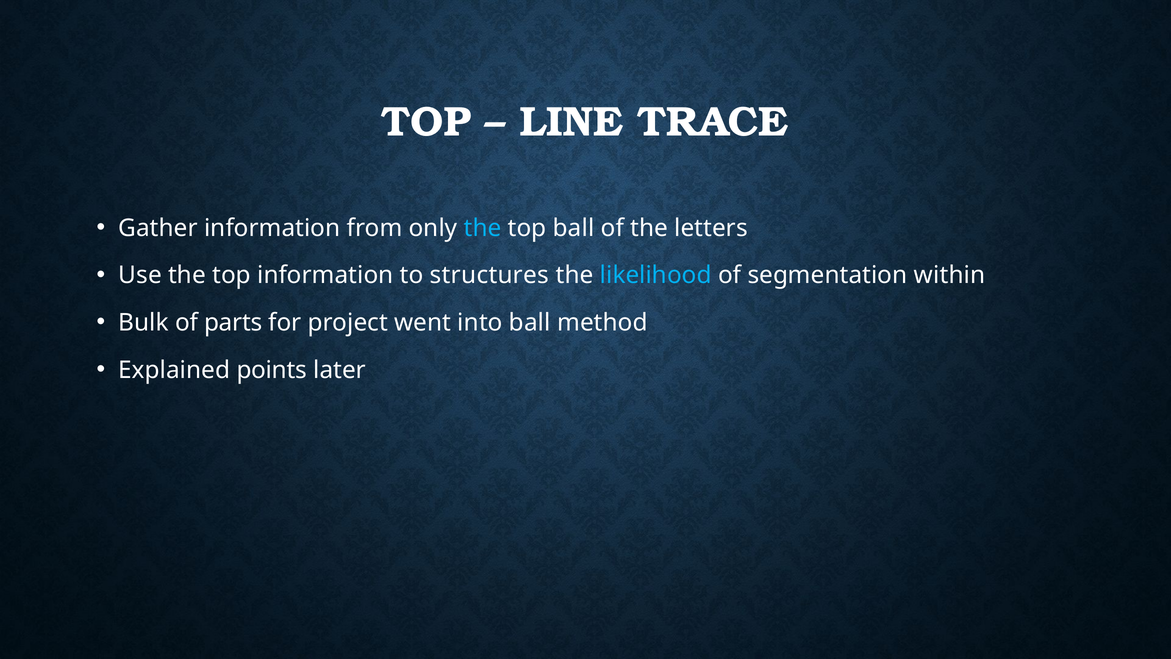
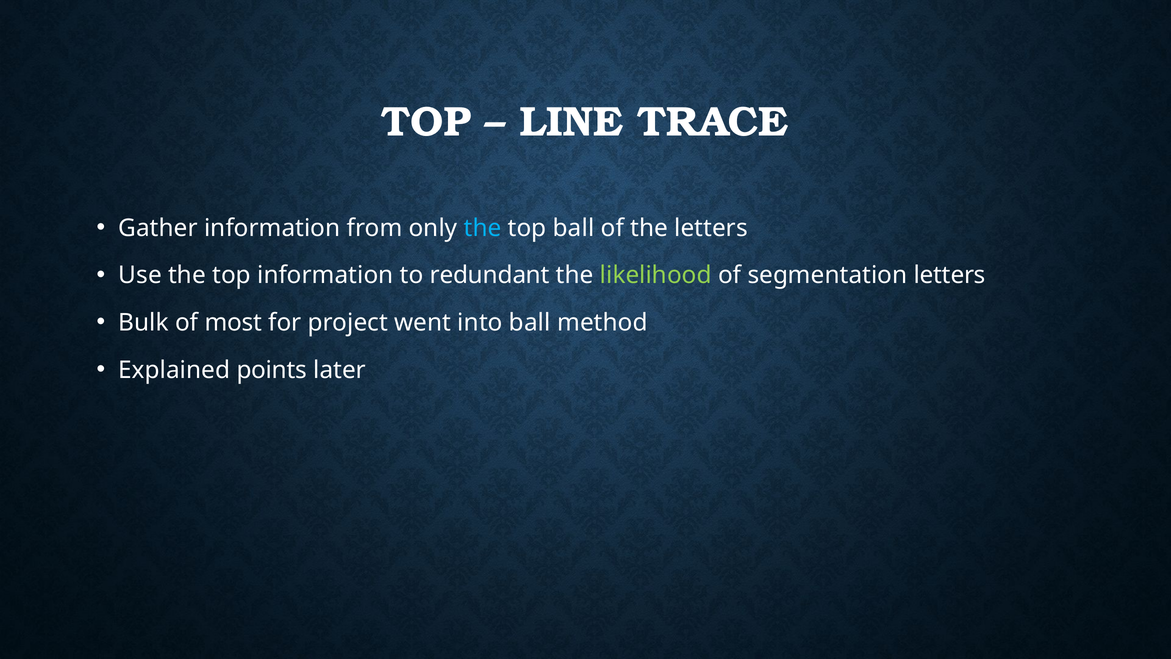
structures: structures -> redundant (490, 275)
likelihood colour: light blue -> light green (656, 275)
segmentation within: within -> letters (950, 275)
parts: parts -> most (233, 323)
